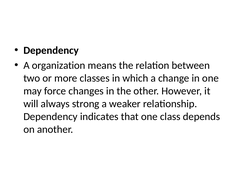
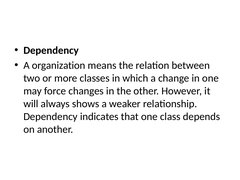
strong: strong -> shows (86, 104)
